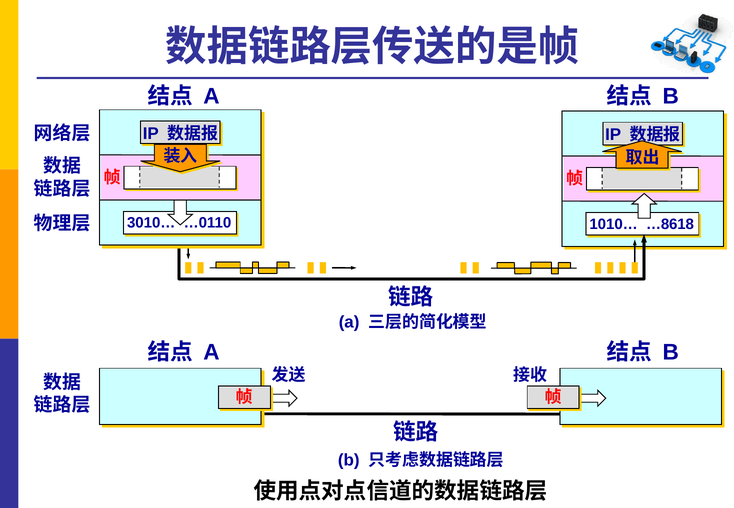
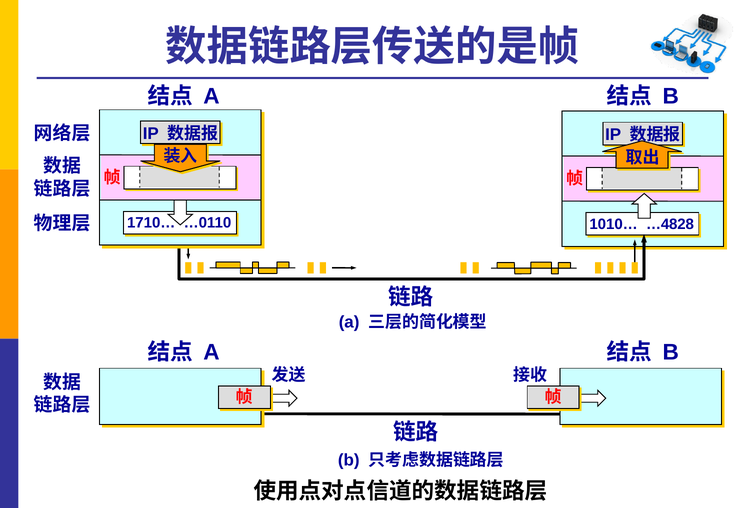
3010…: 3010… -> 1710… (151, 223)
…8618: …8618 -> …4828 (670, 224)
